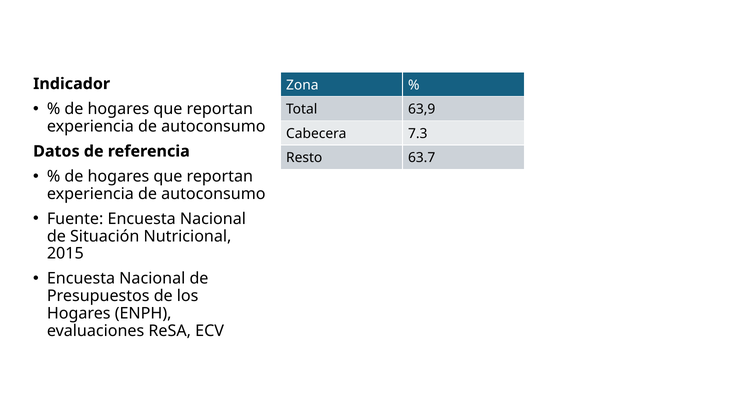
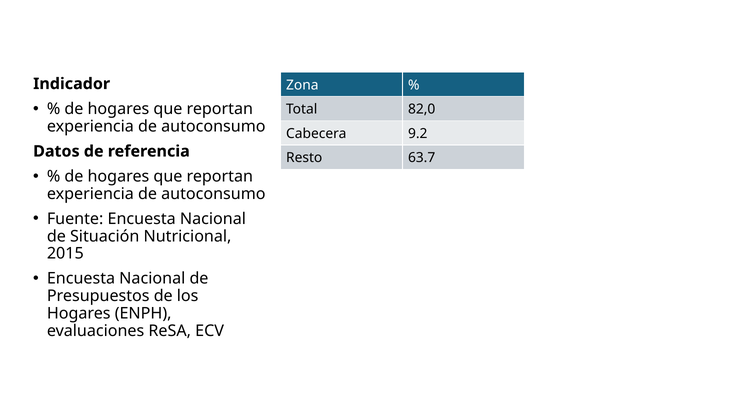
63,9: 63,9 -> 82,0 (422, 109)
7.3: 7.3 -> 9.2 (418, 134)
